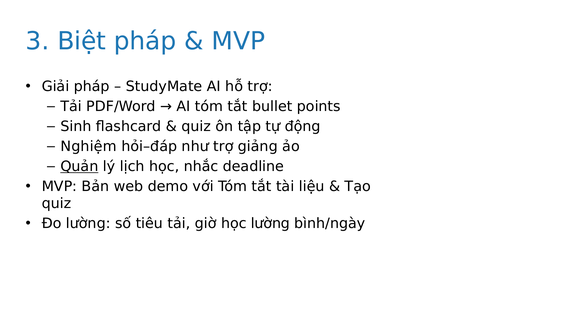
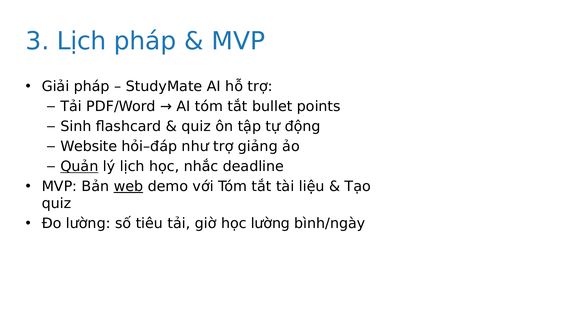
3 Biệt: Biệt -> Lịch (82, 41)
Nghiệm: Nghiệm -> Website (89, 146)
web underline: none -> present (128, 186)
